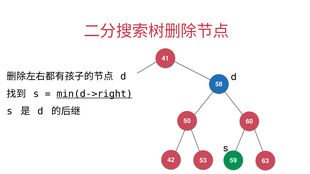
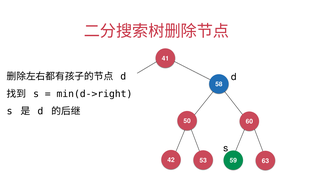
min(d->right underline: present -> none (94, 94)
